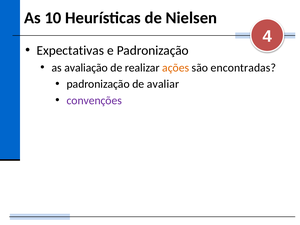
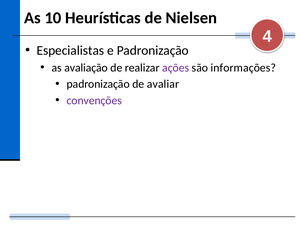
Expectativas: Expectativas -> Especialistas (70, 51)
ações colour: orange -> purple (176, 68)
encontradas: encontradas -> informações (243, 68)
